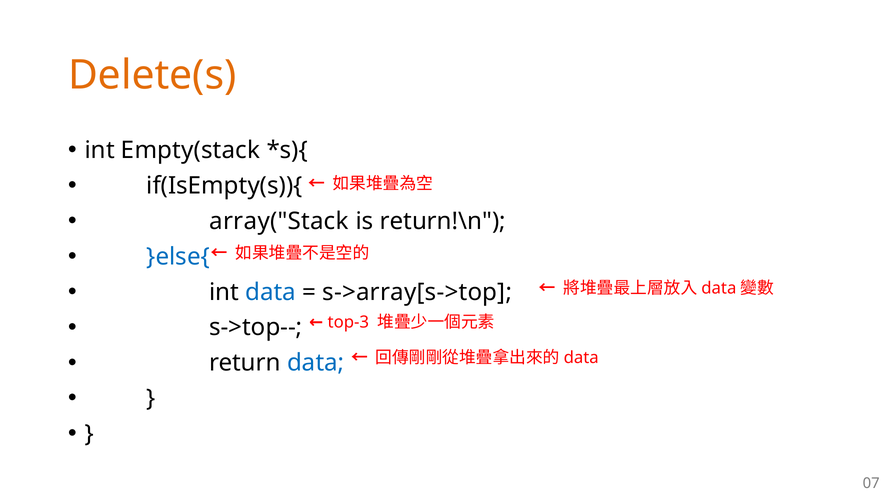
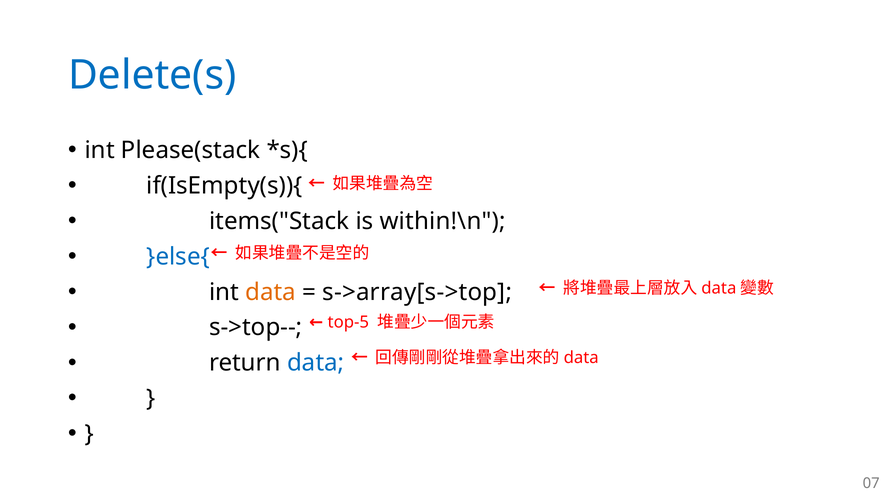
Delete(s colour: orange -> blue (152, 75)
Empty(stack: Empty(stack -> Please(stack (191, 150)
array("Stack: array("Stack -> items("Stack (279, 221)
return!\n: return!\n -> within!\n (443, 221)
data colour: blue -> orange (271, 292)
top-3: top-3 -> top-5 (348, 322)
